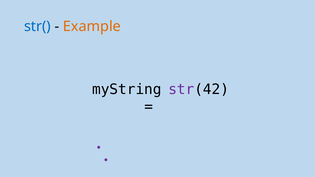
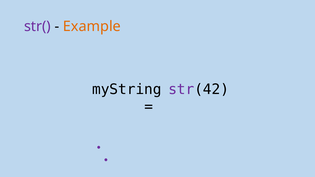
str( colour: blue -> purple (37, 26)
